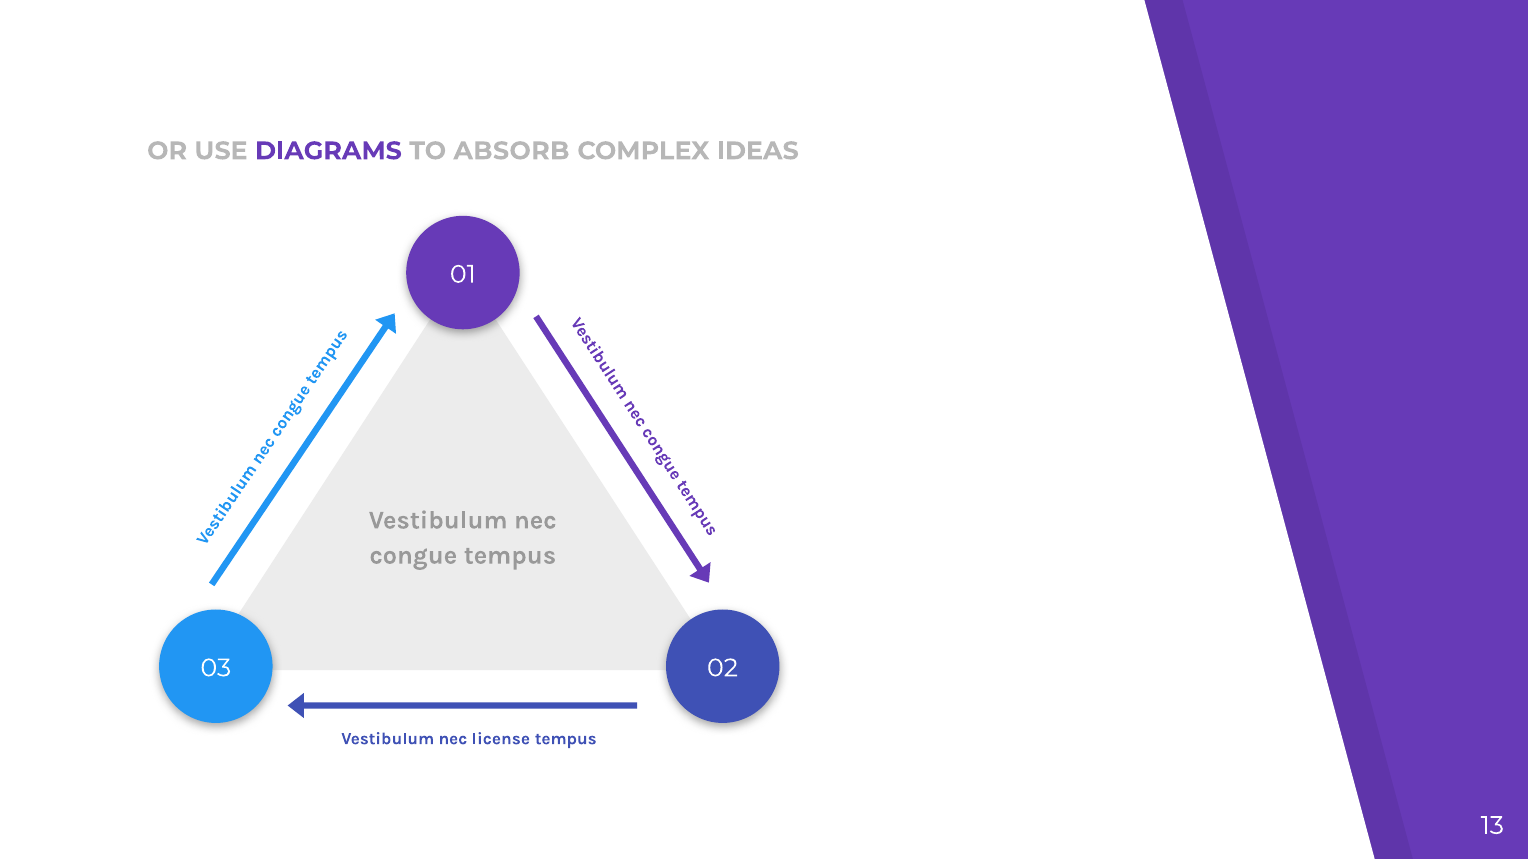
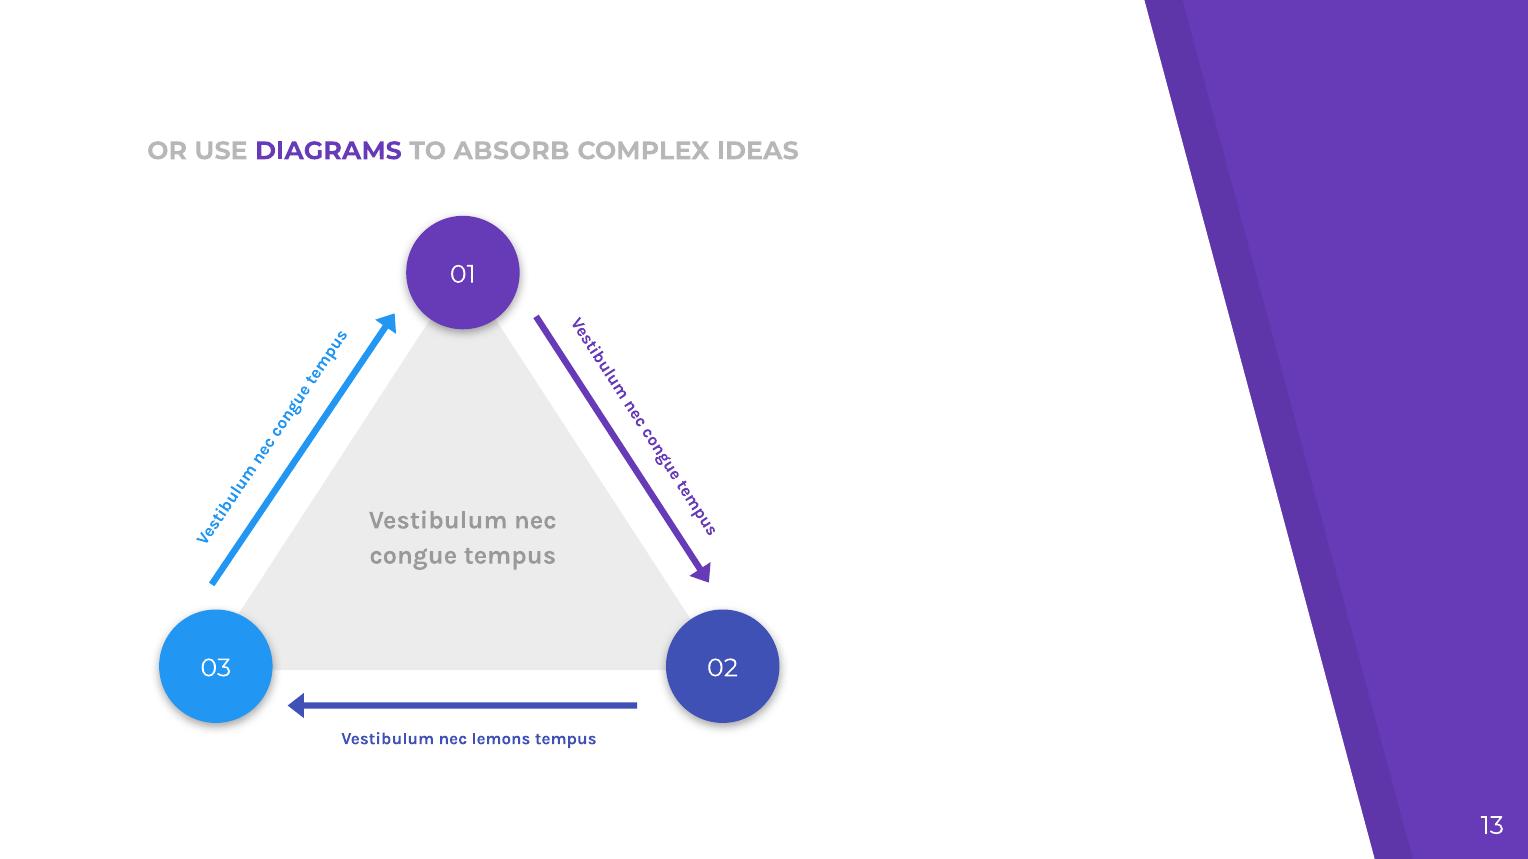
license: license -> lemons (501, 739)
